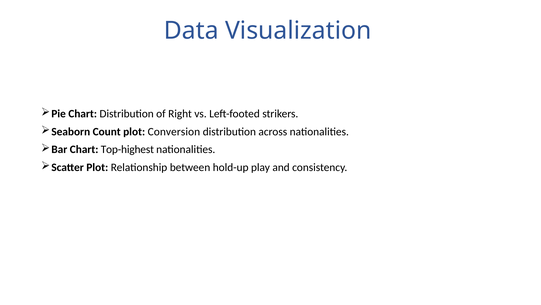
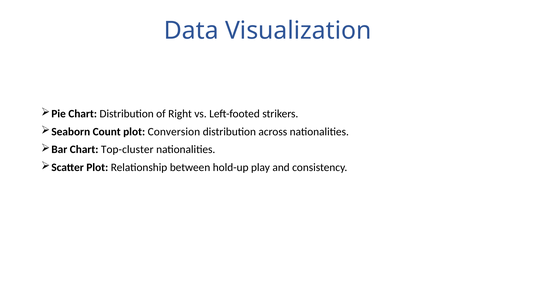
Top-highest: Top-highest -> Top-cluster (127, 149)
